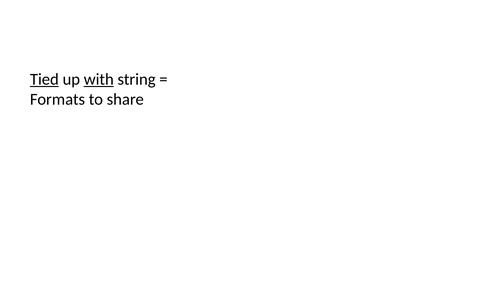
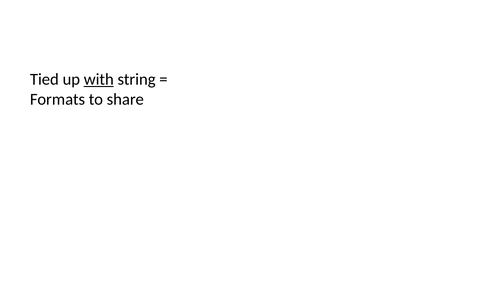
Tied underline: present -> none (44, 79)
